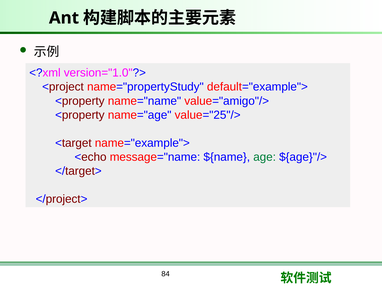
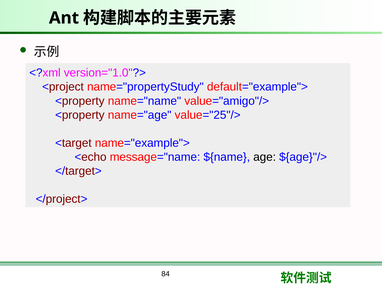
age colour: green -> black (265, 157)
